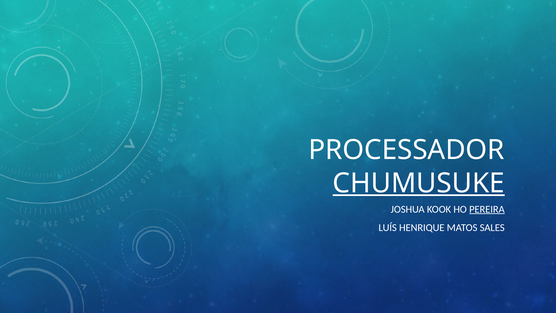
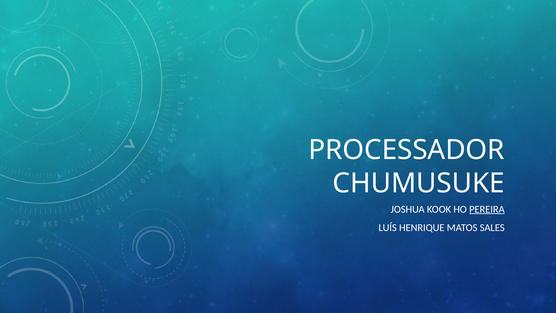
CHUMUSUKE underline: present -> none (419, 183)
